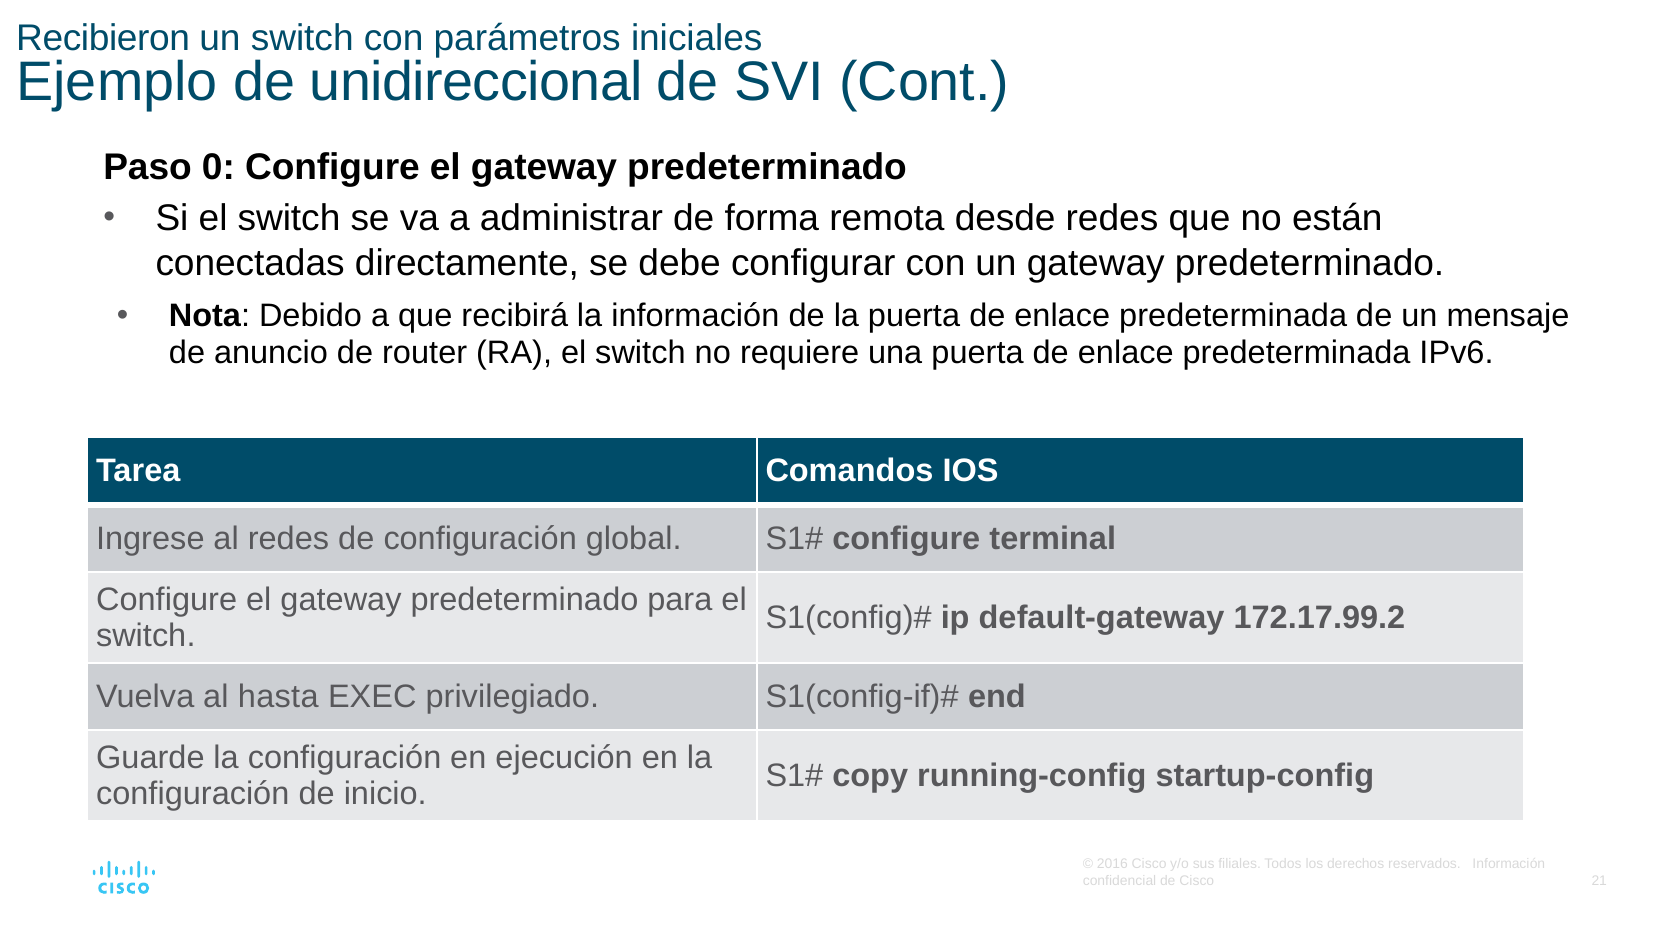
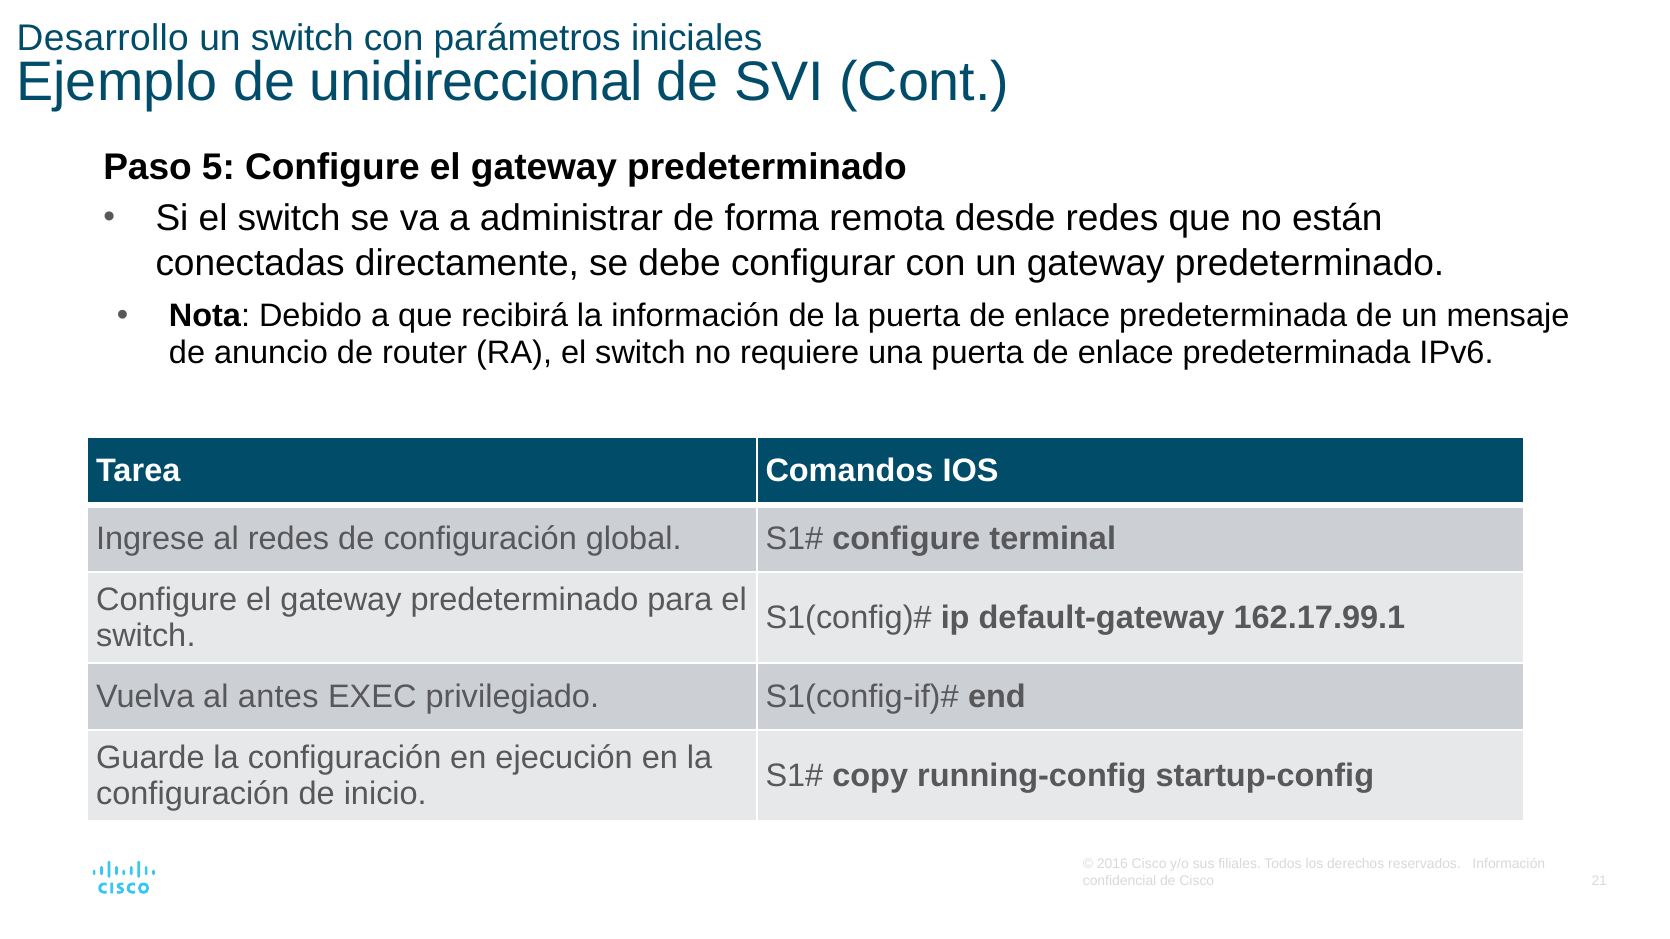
Recibieron: Recibieron -> Desarrollo (103, 38)
0: 0 -> 5 (218, 167)
172.17.99.2: 172.17.99.2 -> 162.17.99.1 (1319, 618)
hasta: hasta -> antes (278, 697)
